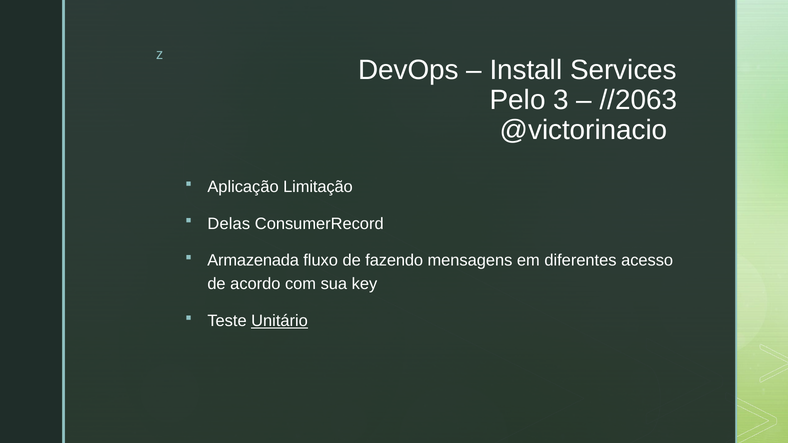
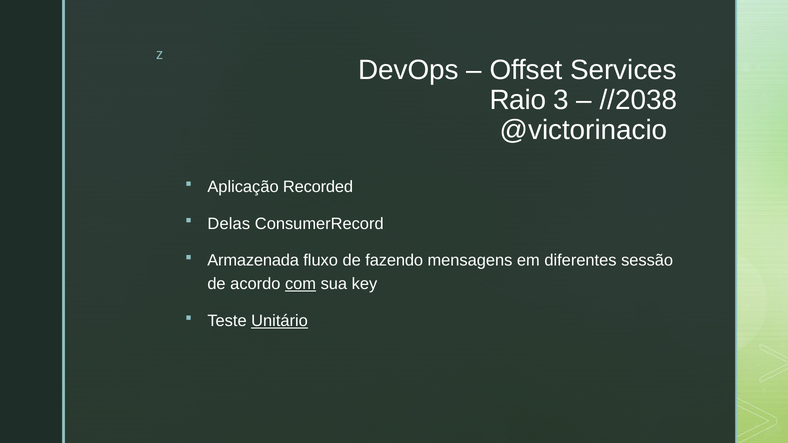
Install: Install -> Offset (526, 70)
Pelo: Pelo -> Raio (518, 100)
//2063: //2063 -> //2038 (638, 100)
Limitação: Limitação -> Recorded (318, 187)
acesso: acesso -> sessão (647, 261)
com underline: none -> present (301, 284)
